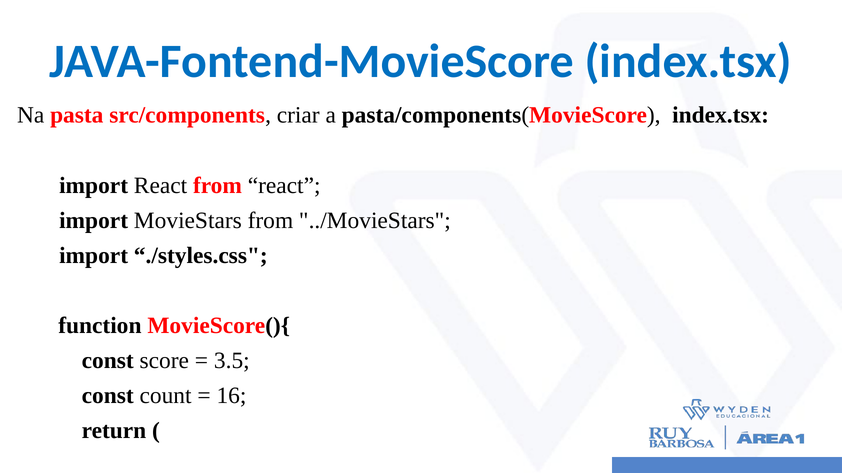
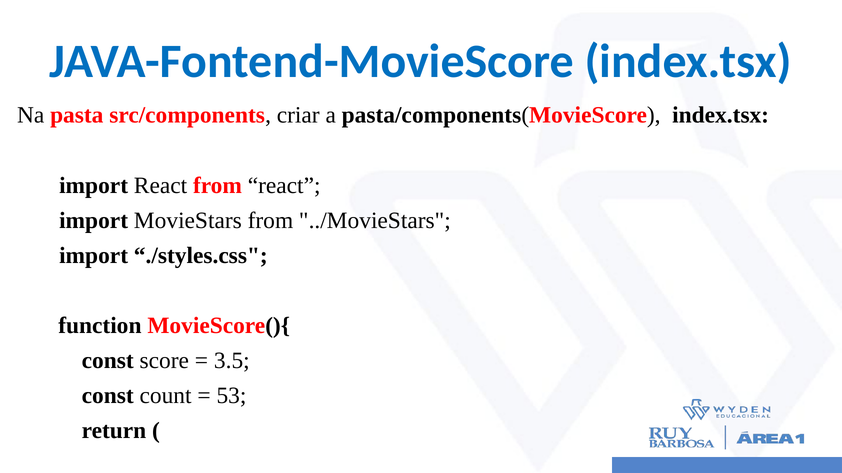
16: 16 -> 53 (231, 396)
